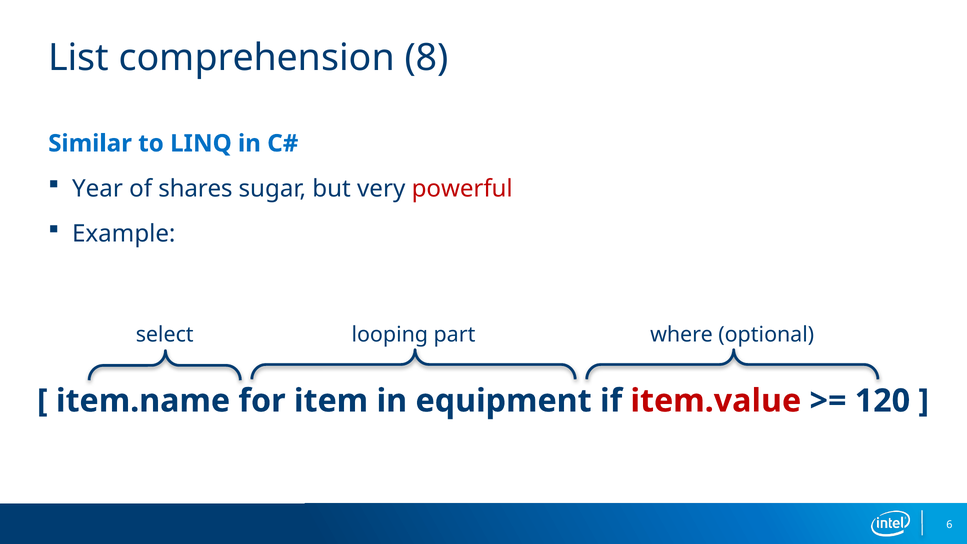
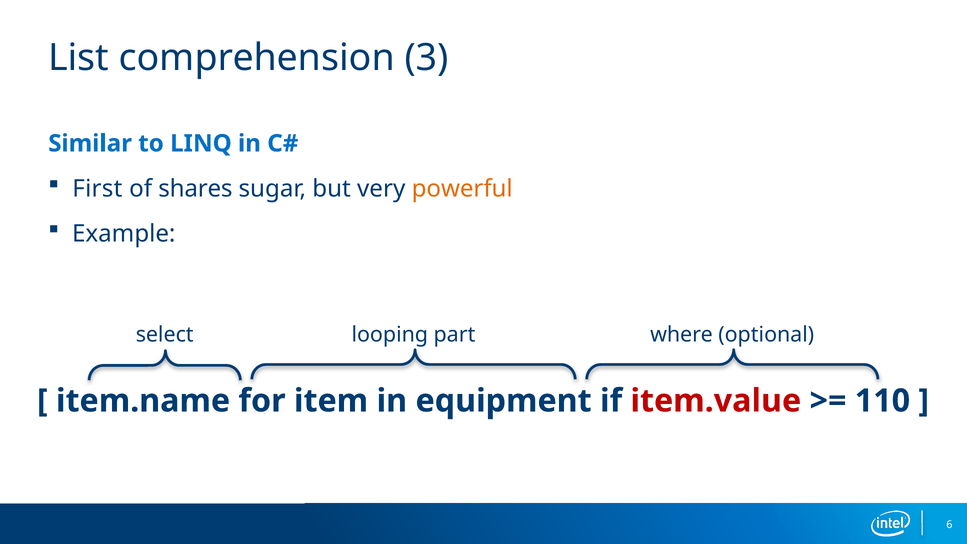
8: 8 -> 3 (427, 58)
Year: Year -> First (97, 189)
powerful colour: red -> orange (462, 189)
120: 120 -> 110 (882, 401)
